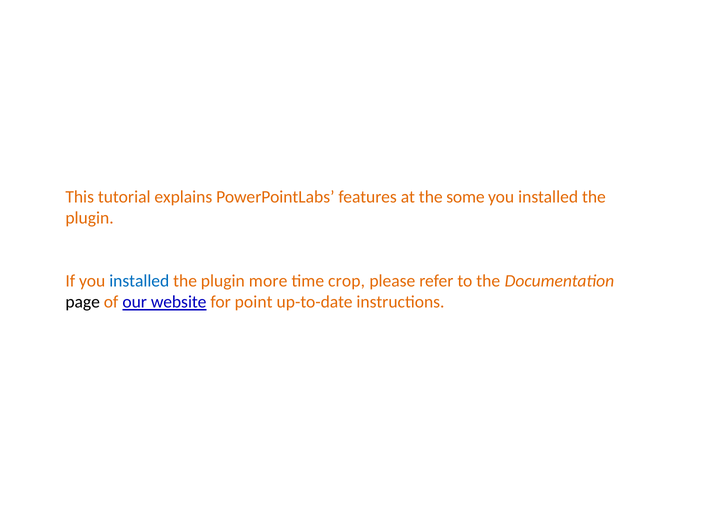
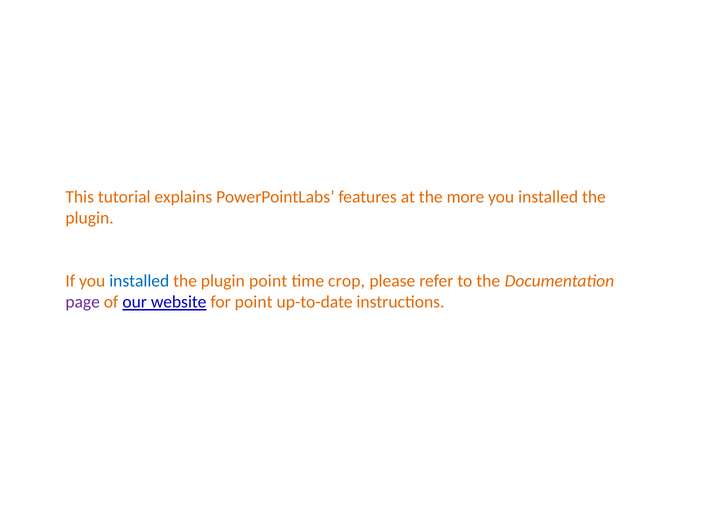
some: some -> more (465, 197)
plugin more: more -> point (268, 281)
page colour: black -> purple (83, 302)
